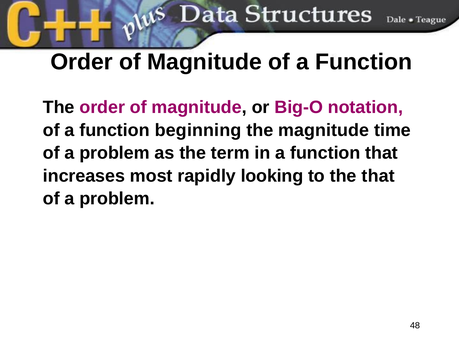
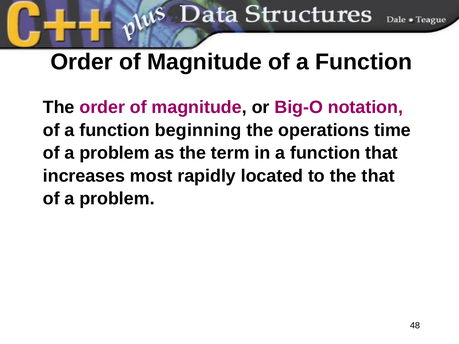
the magnitude: magnitude -> operations (324, 130)
looking: looking -> located (272, 176)
